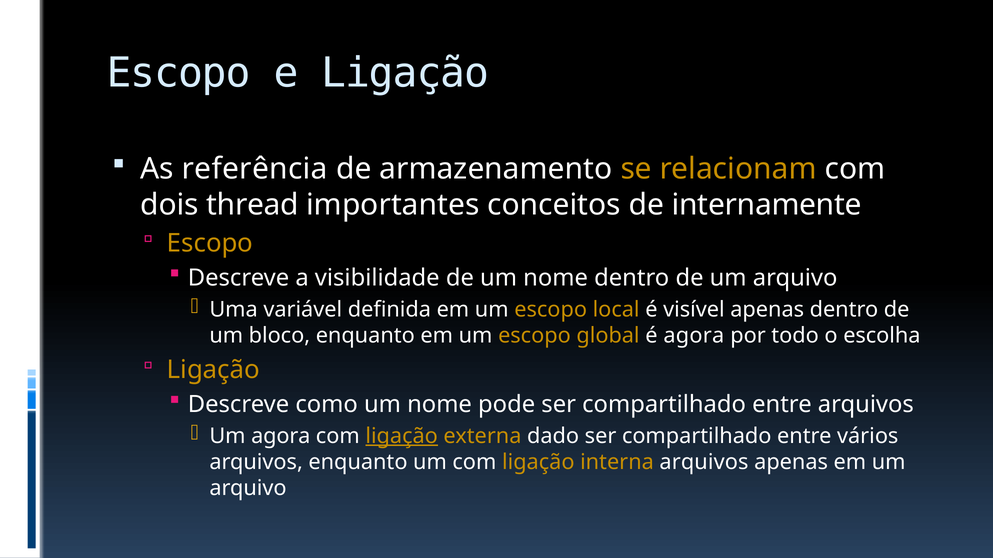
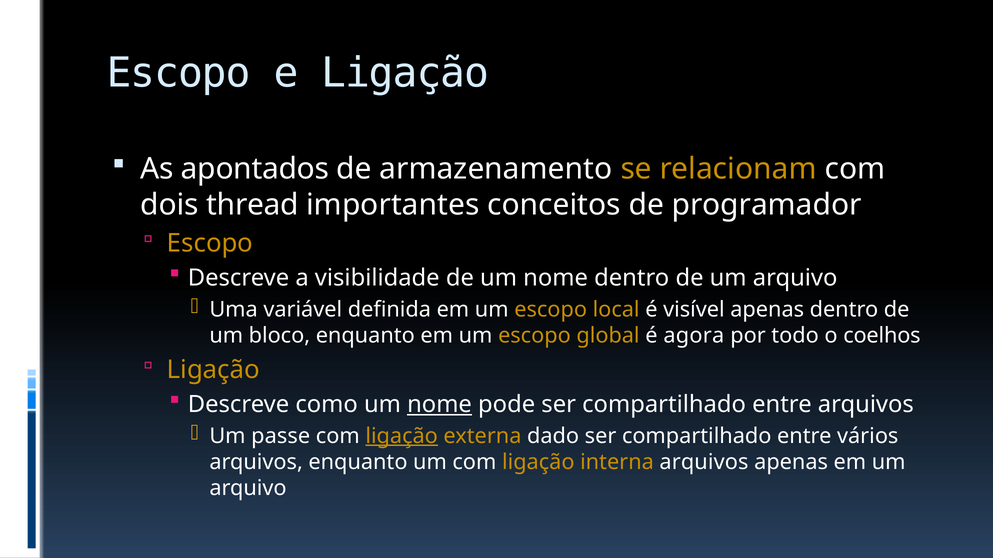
referência: referência -> apontados (255, 169)
internamente: internamente -> programador (767, 205)
escolha: escolha -> coelhos (882, 336)
nome underline: none -> present (440, 405)
Um agora: agora -> passe (281, 436)
